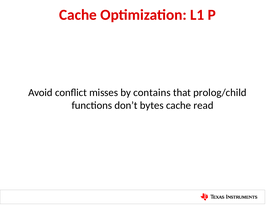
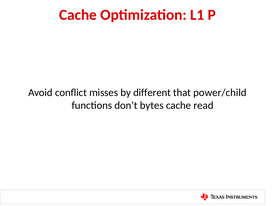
contains: contains -> different (152, 93)
prolog/child: prolog/child -> power/child (220, 93)
